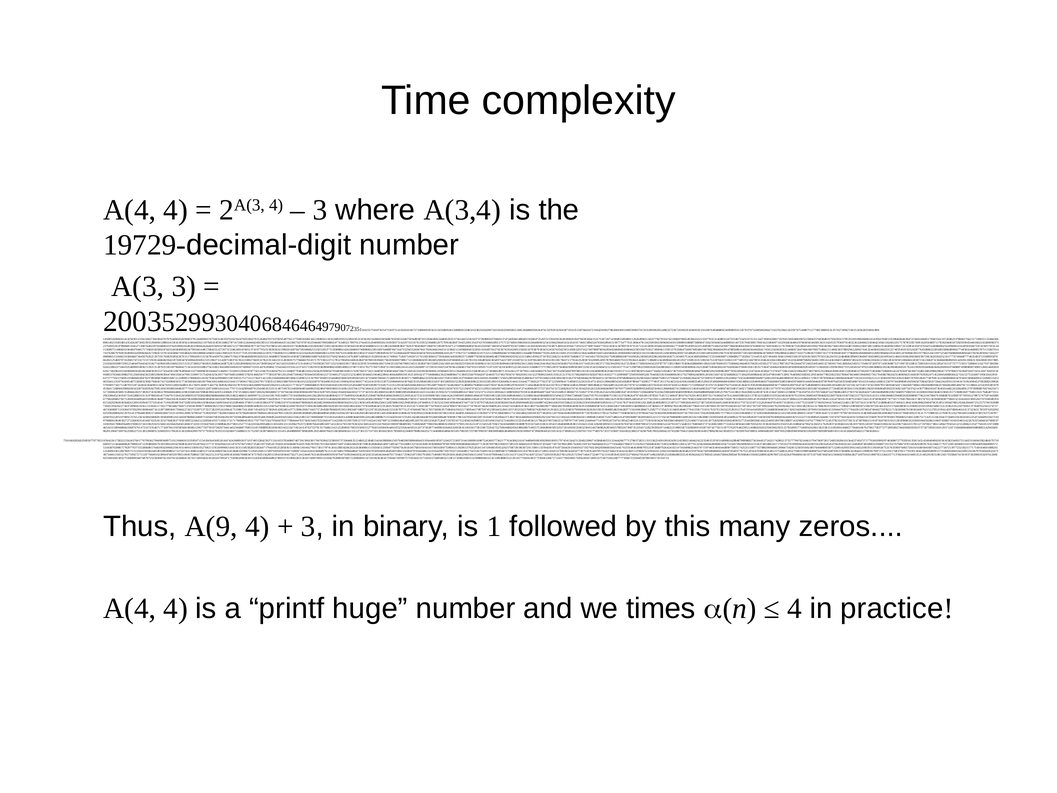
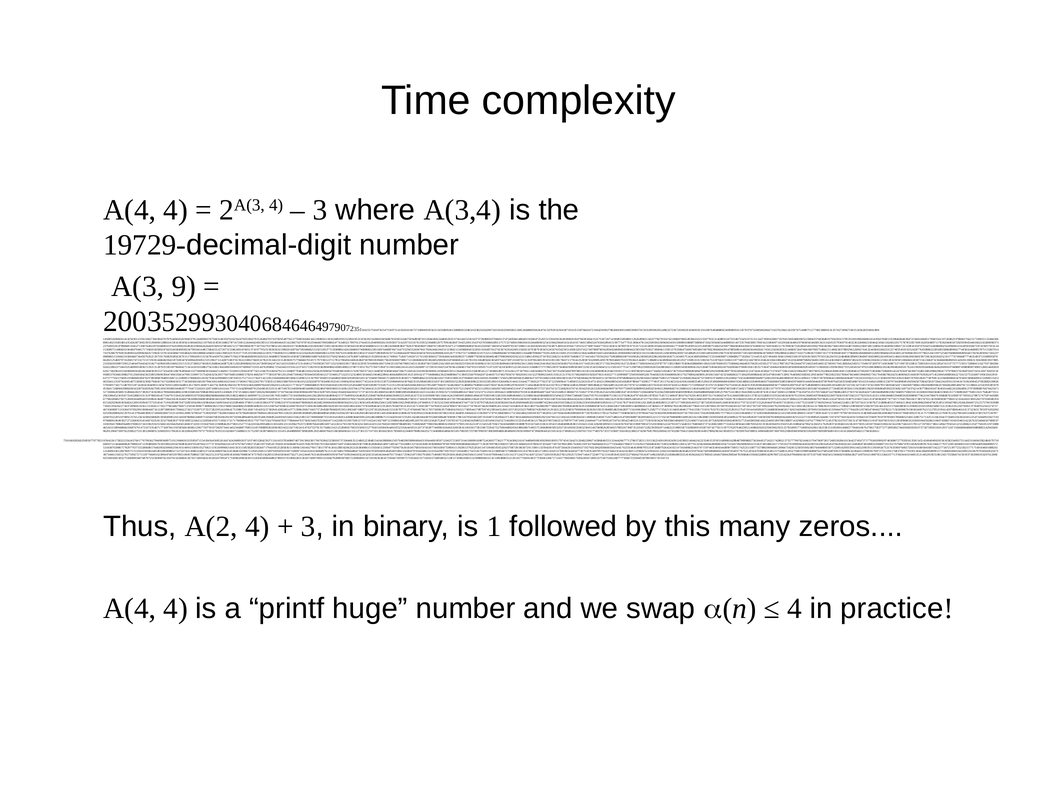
A(3 3: 3 -> 9 (184, 286)
A(9: A(9 -> A(2 (211, 526)
times: times -> swap (661, 609)
